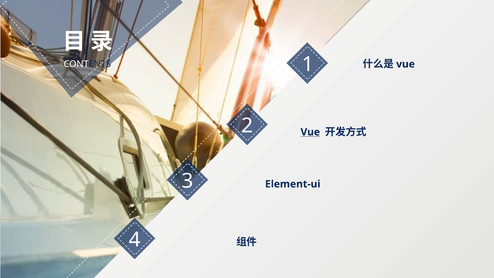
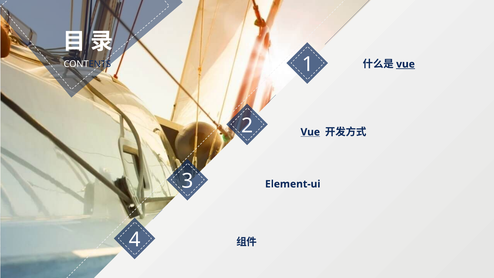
vue underline: none -> present (406, 64)
